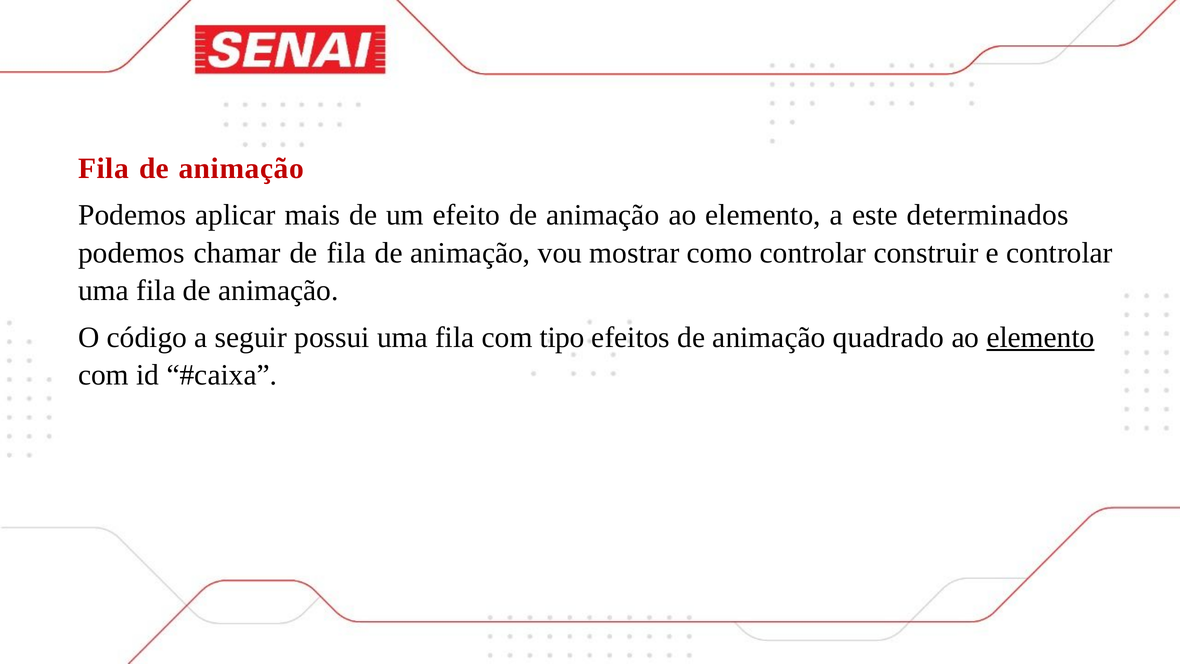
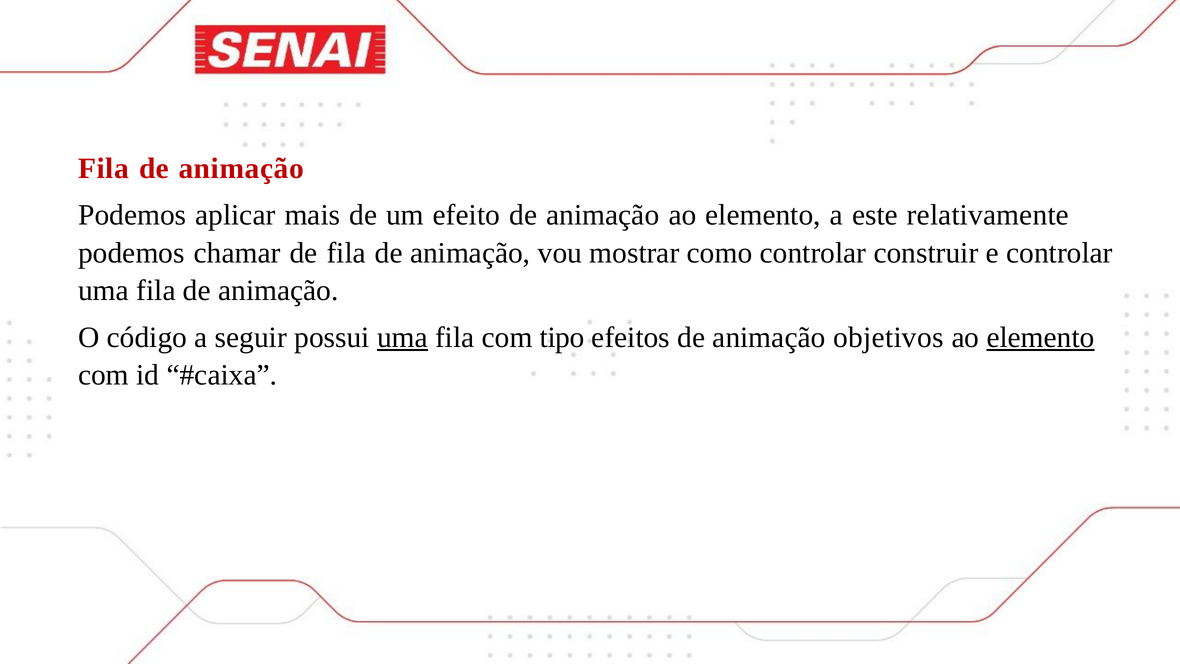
determinados: determinados -> relativamente (988, 215)
uma underline: none -> present (402, 337)
quadrado: quadrado -> objetivos (888, 337)
